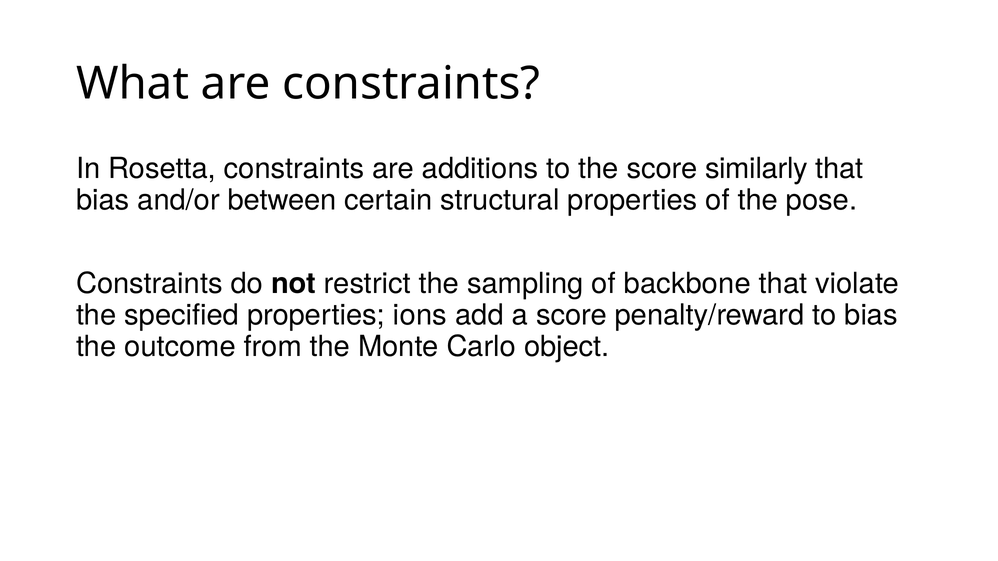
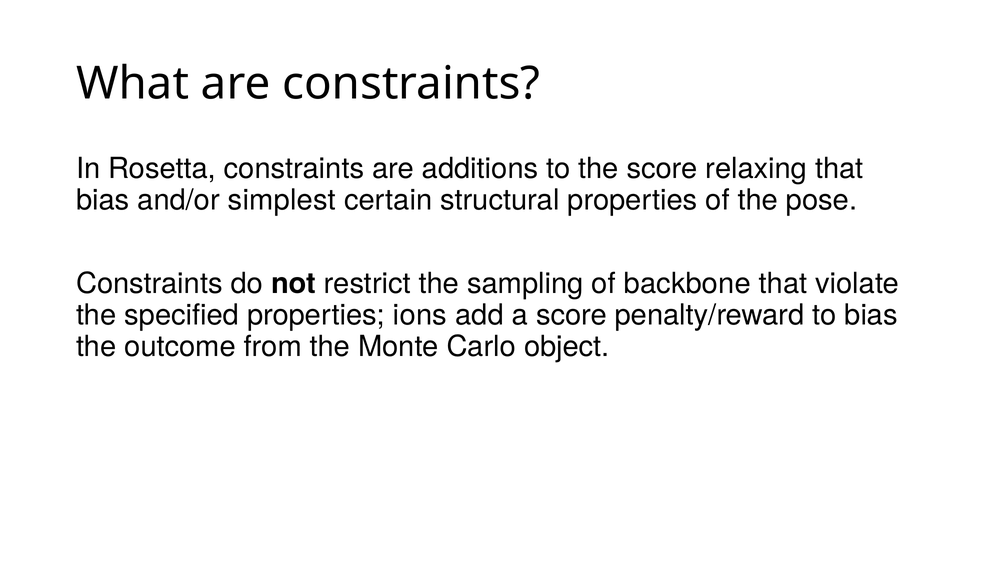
similarly: similarly -> relaxing (756, 169)
between: between -> simplest (282, 200)
